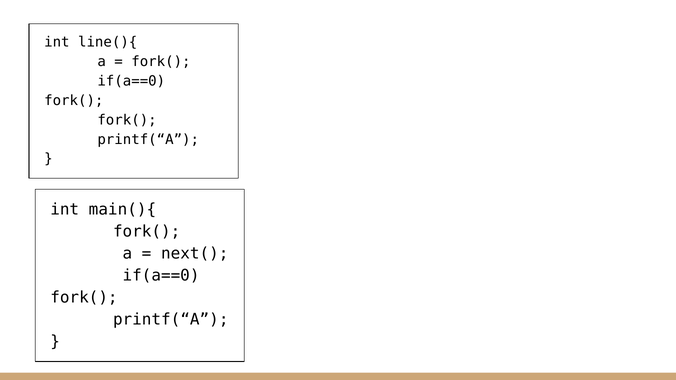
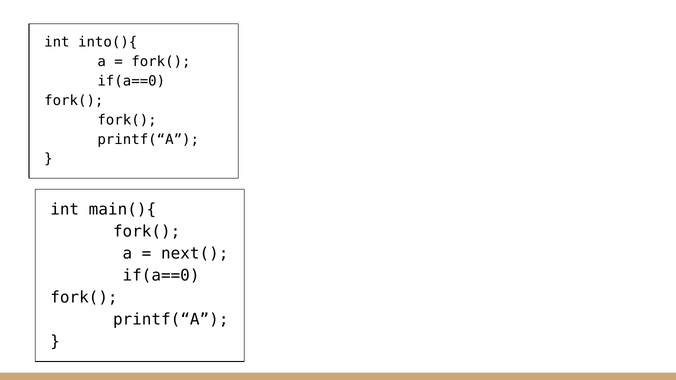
line(){: line(){ -> into(){ (108, 42)
